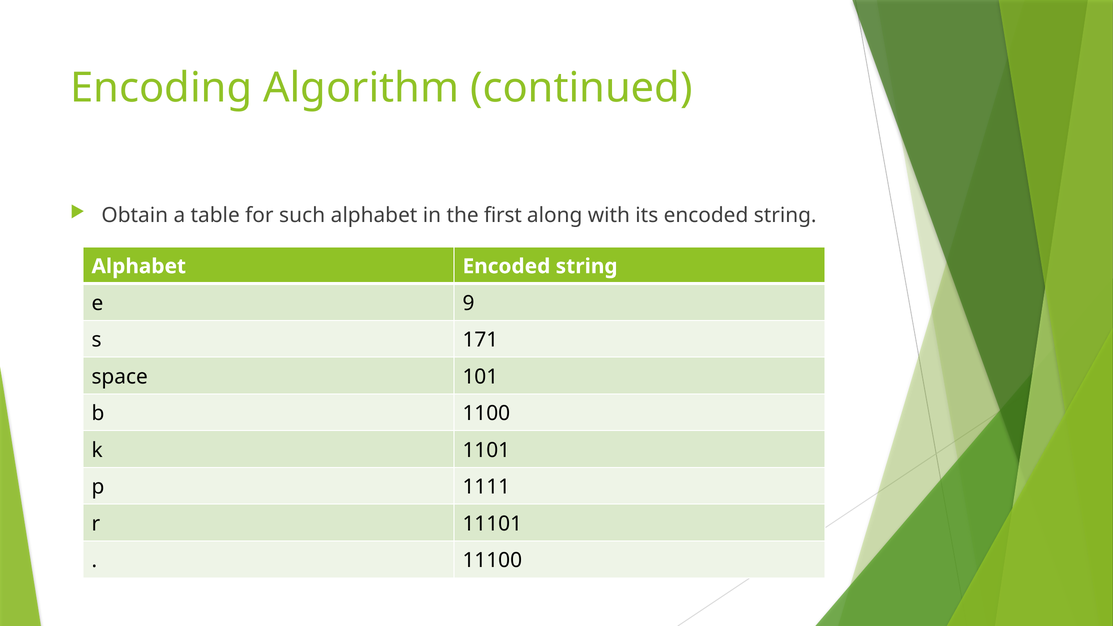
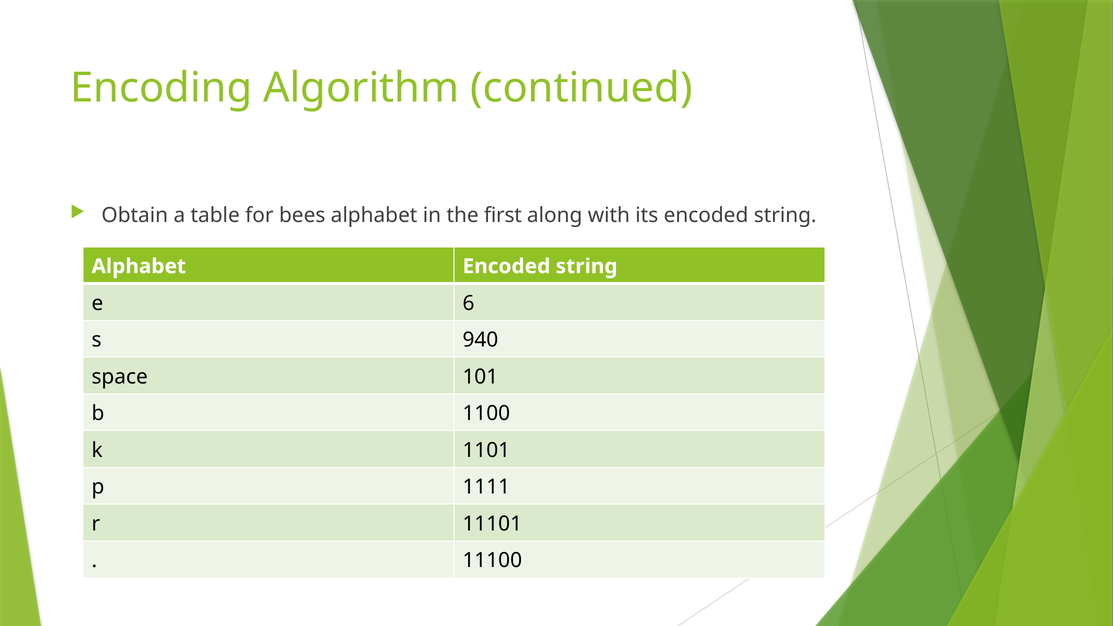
such: such -> bees (302, 215)
9: 9 -> 6 (468, 303)
171: 171 -> 940 (480, 340)
